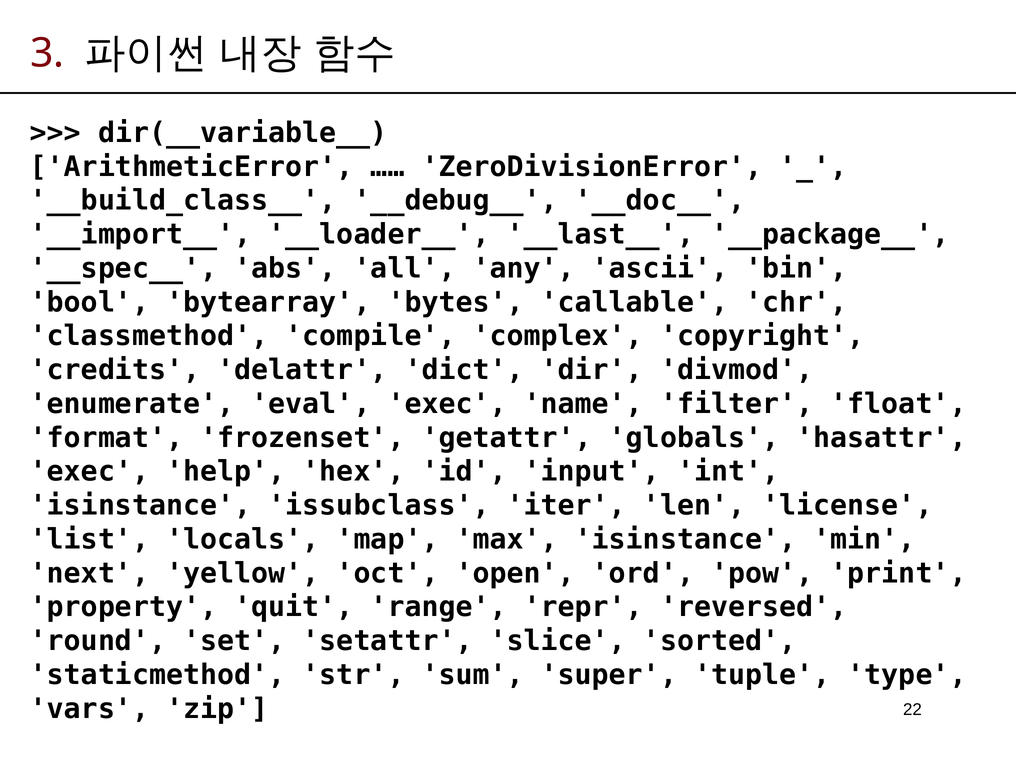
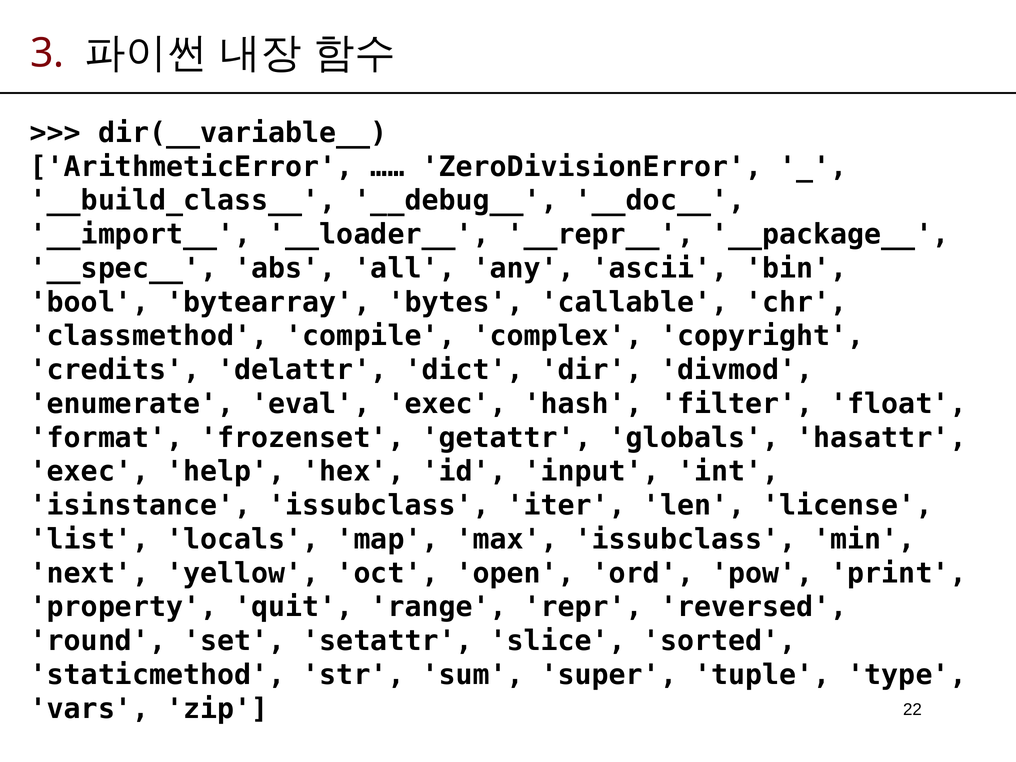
__last__: __last__ -> __repr__ (600, 234)
name: name -> hash (583, 404)
max isinstance: isinstance -> issubclass (686, 539)
